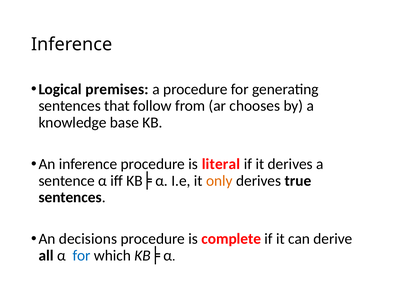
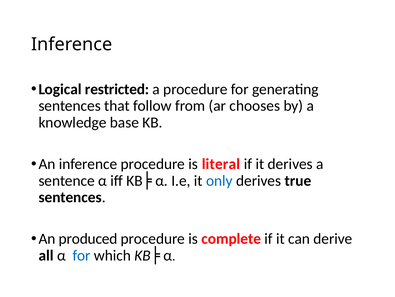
premises: premises -> restricted (117, 89)
only colour: orange -> blue (219, 180)
decisions: decisions -> produced (88, 238)
